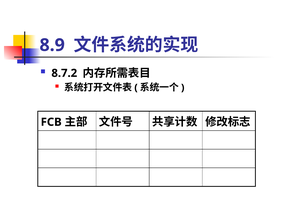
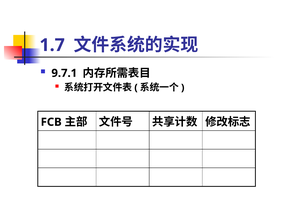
8.9: 8.9 -> 1.7 (52, 45)
8.7.2: 8.7.2 -> 9.7.1 (64, 73)
